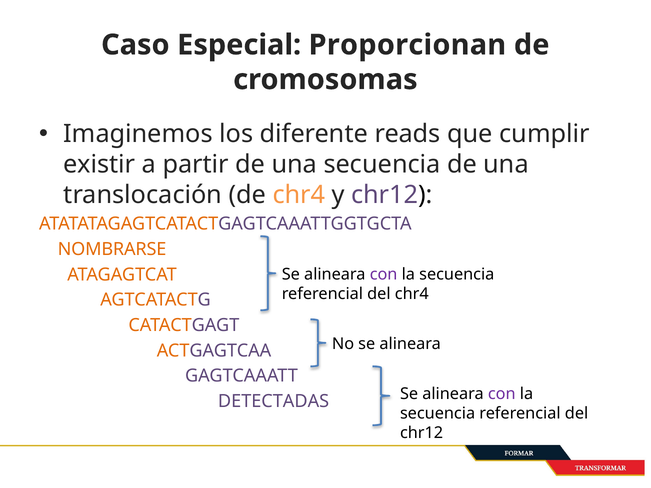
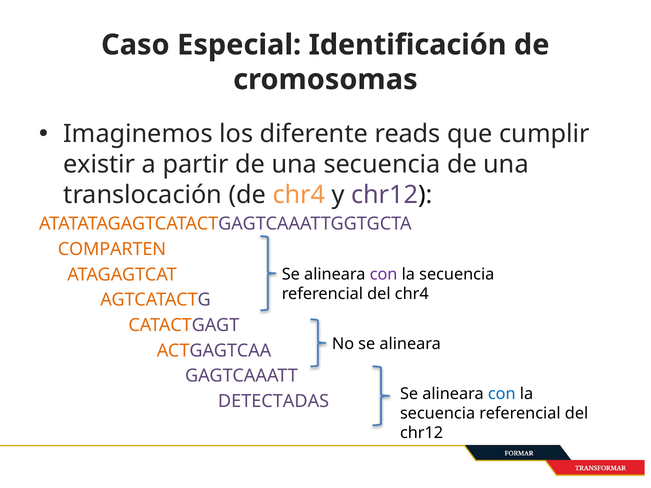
Proporcionan: Proporcionan -> Identificación (408, 45)
NOMBRARSE: NOMBRARSE -> COMPARTEN (112, 249)
con colour: purple -> blue (502, 394)
